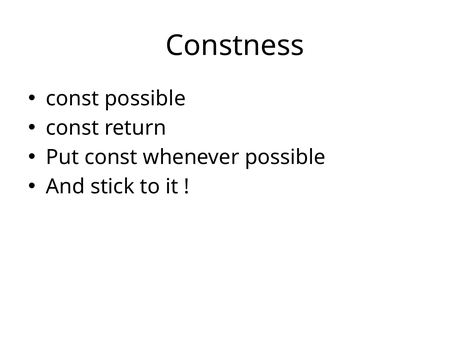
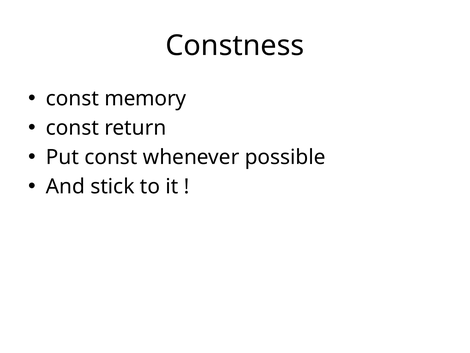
const possible: possible -> memory (145, 99)
